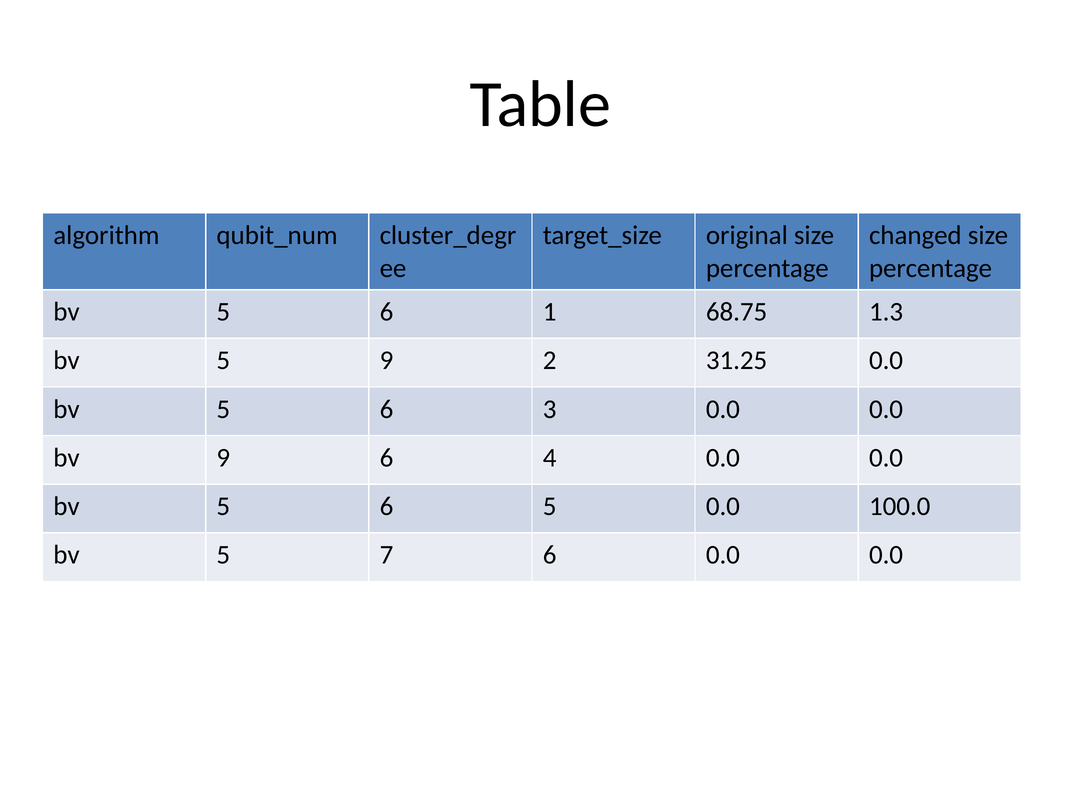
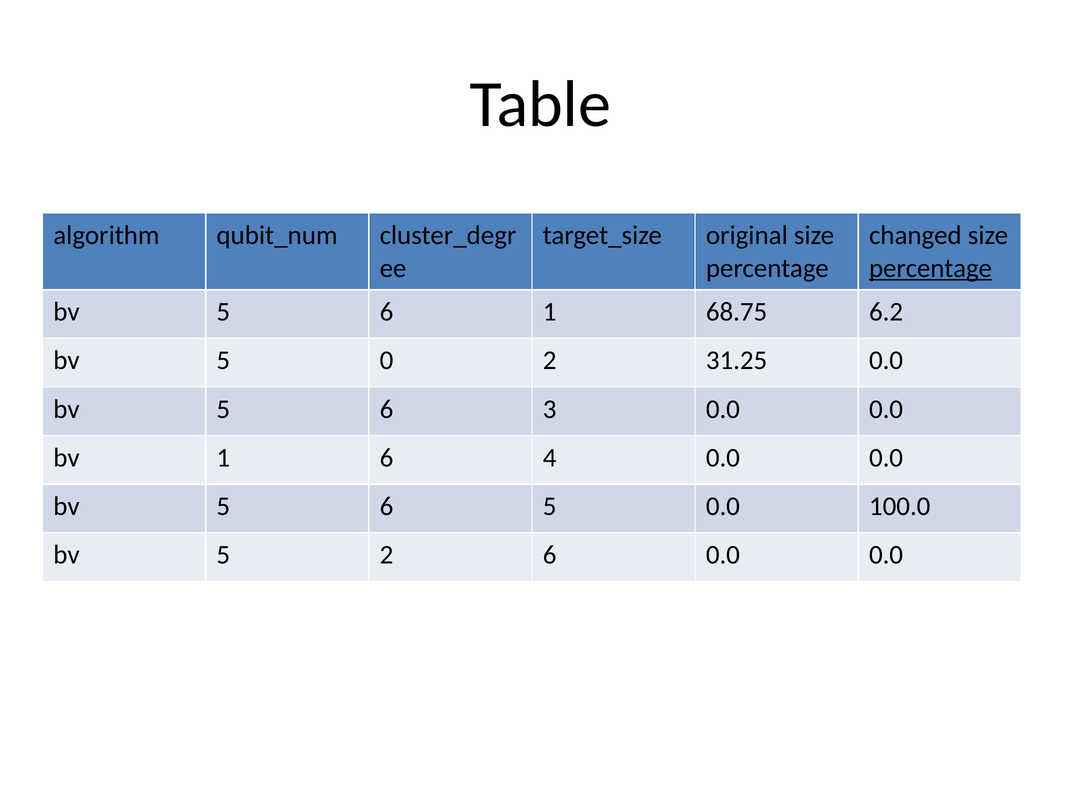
percentage underline: none -> present (931, 268)
1.3: 1.3 -> 6.2 (886, 312)
5 9: 9 -> 0 (386, 360)
bv 9: 9 -> 1 (223, 458)
5 7: 7 -> 2 (386, 555)
